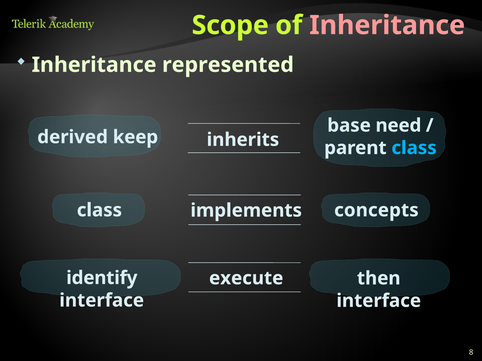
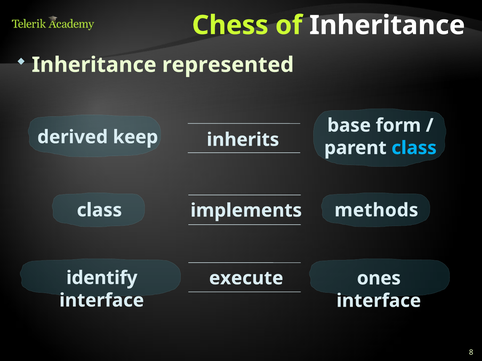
Scope: Scope -> Chess (230, 25)
Inheritance colour: pink -> white (387, 25)
need: need -> form (398, 126)
concepts: concepts -> methods (376, 210)
then: then -> ones (379, 279)
